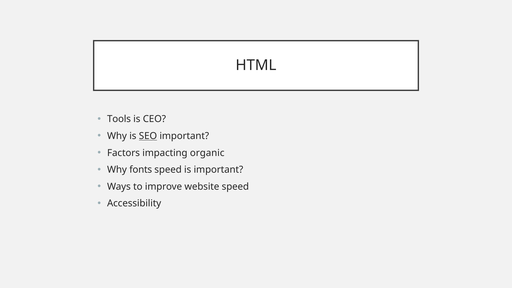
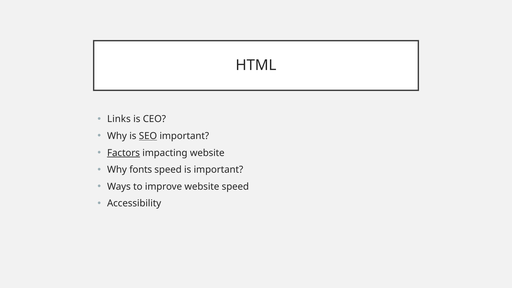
Tools: Tools -> Links (119, 119)
Factors underline: none -> present (124, 153)
impacting organic: organic -> website (207, 153)
